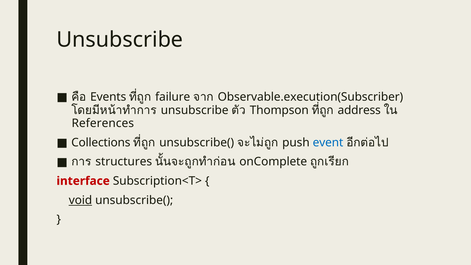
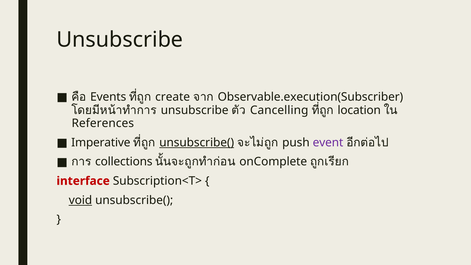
failure: failure -> create (173, 97)
Thompson: Thompson -> Cancelling (279, 110)
address: address -> location (359, 110)
Collections: Collections -> Imperative (101, 143)
unsubscribe( underline: none -> present (197, 143)
event colour: blue -> purple (328, 143)
structures: structures -> collections (124, 162)
